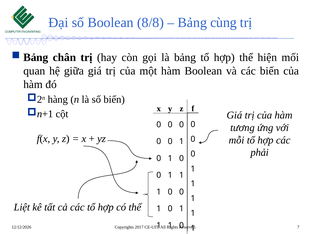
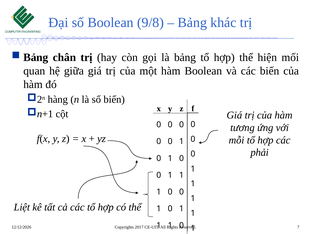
8/8: 8/8 -> 9/8 (150, 23)
cùng: cùng -> khác (223, 23)
